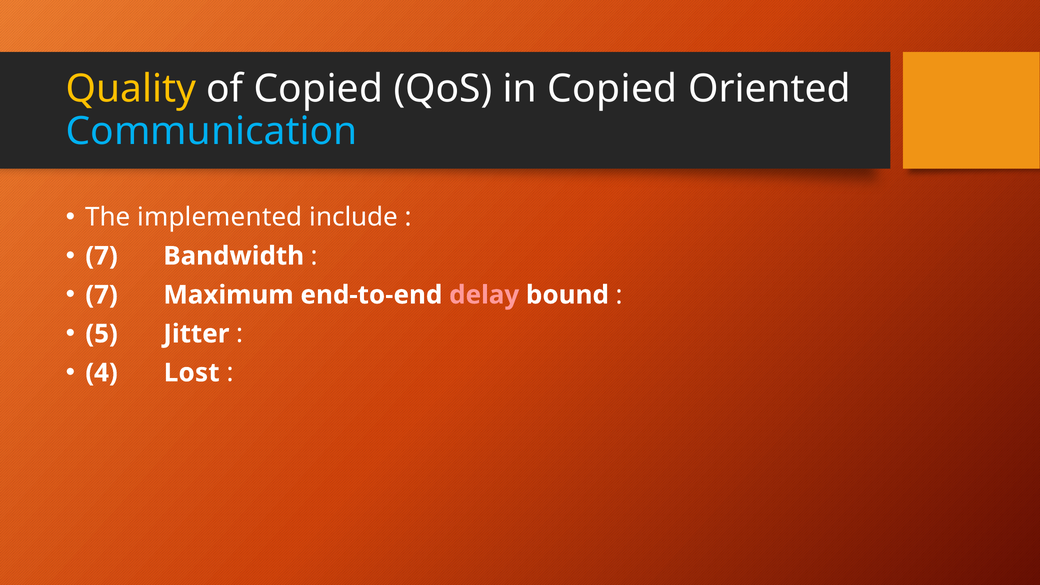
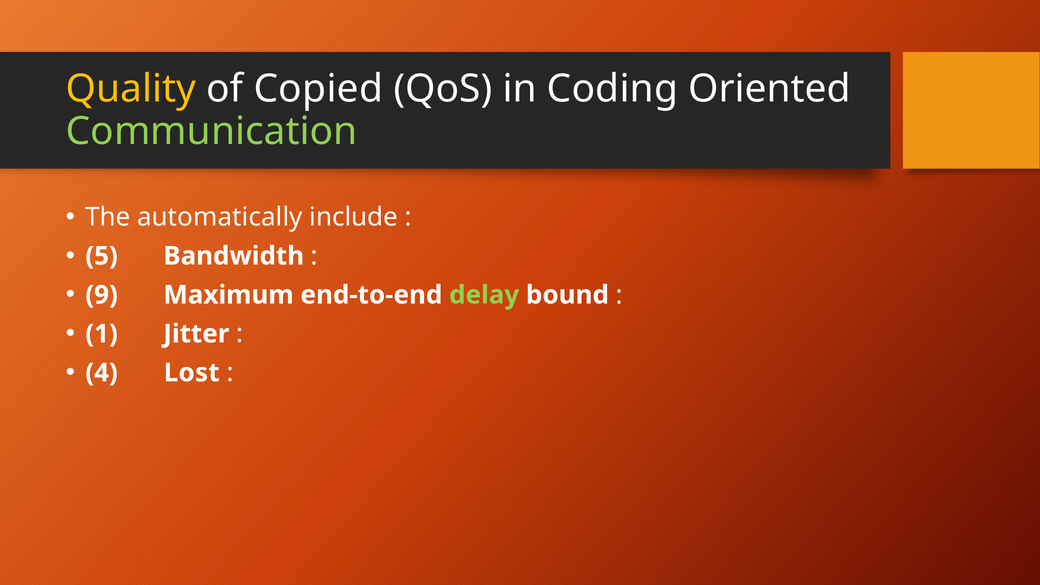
in Copied: Copied -> Coding (612, 89)
Communication colour: light blue -> light green (212, 131)
implemented: implemented -> automatically (220, 217)
7: 7 -> 5 (102, 256)
7: 7 -> 9 (102, 295)
delay colour: pink -> light green (484, 295)
5: 5 -> 1 (102, 334)
